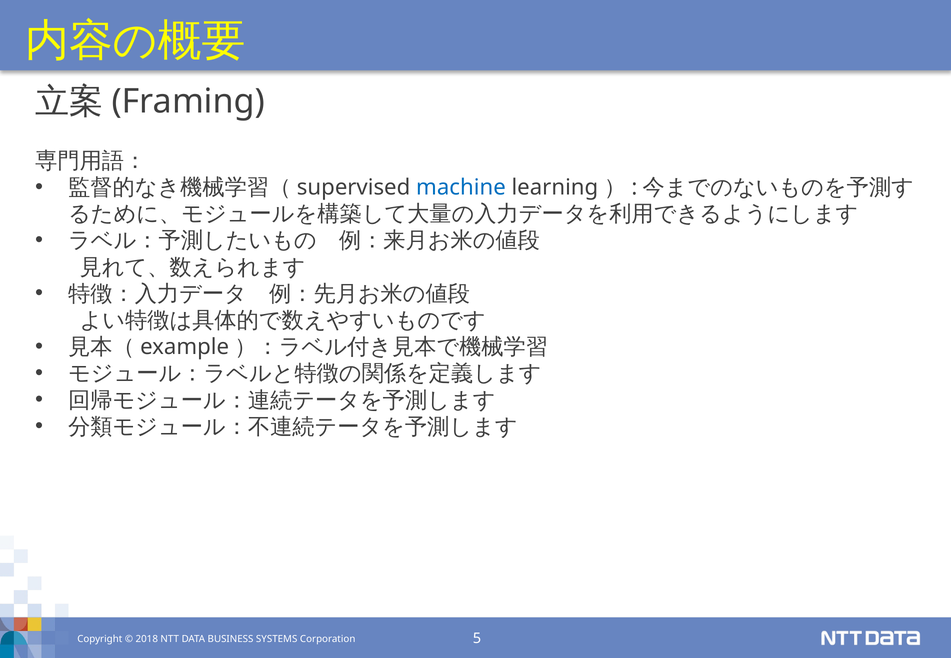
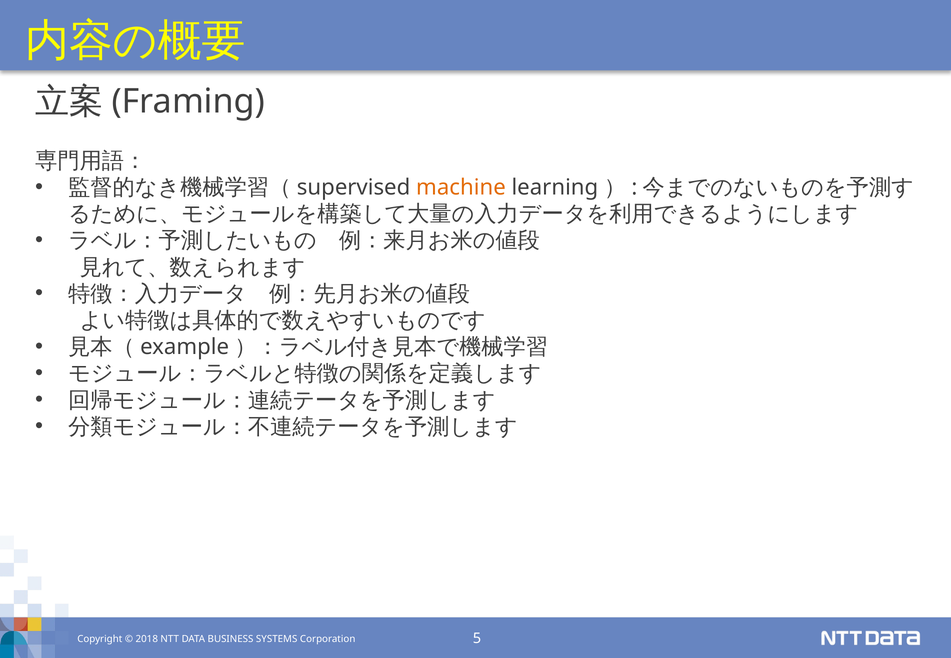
machine colour: blue -> orange (461, 188)
